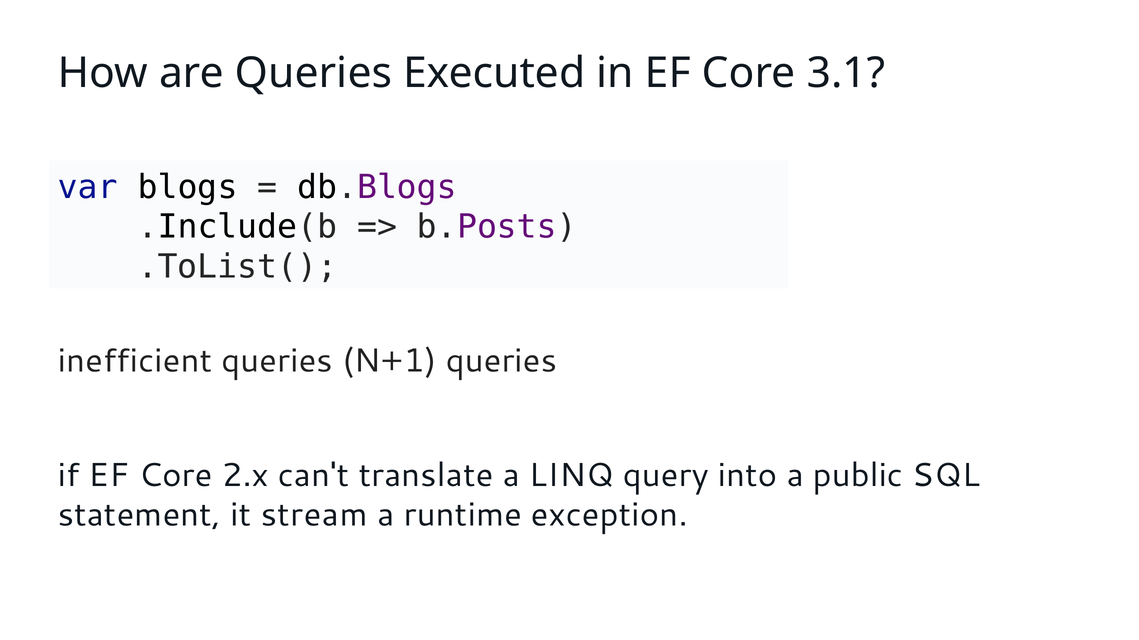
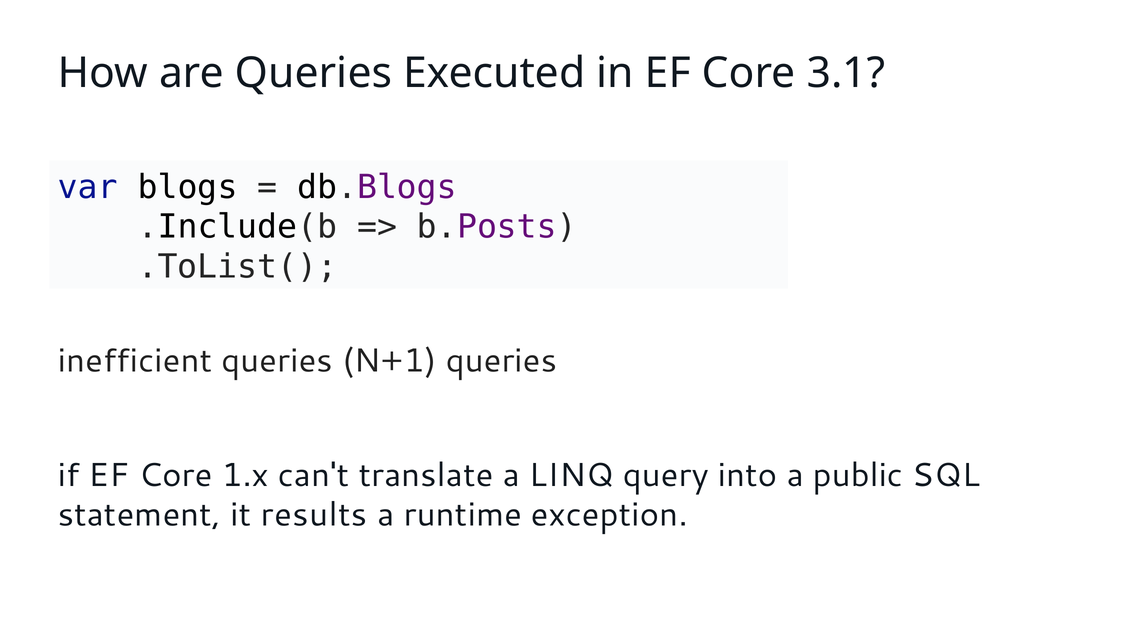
2.x: 2.x -> 1.x (245, 476)
stream: stream -> results (314, 516)
